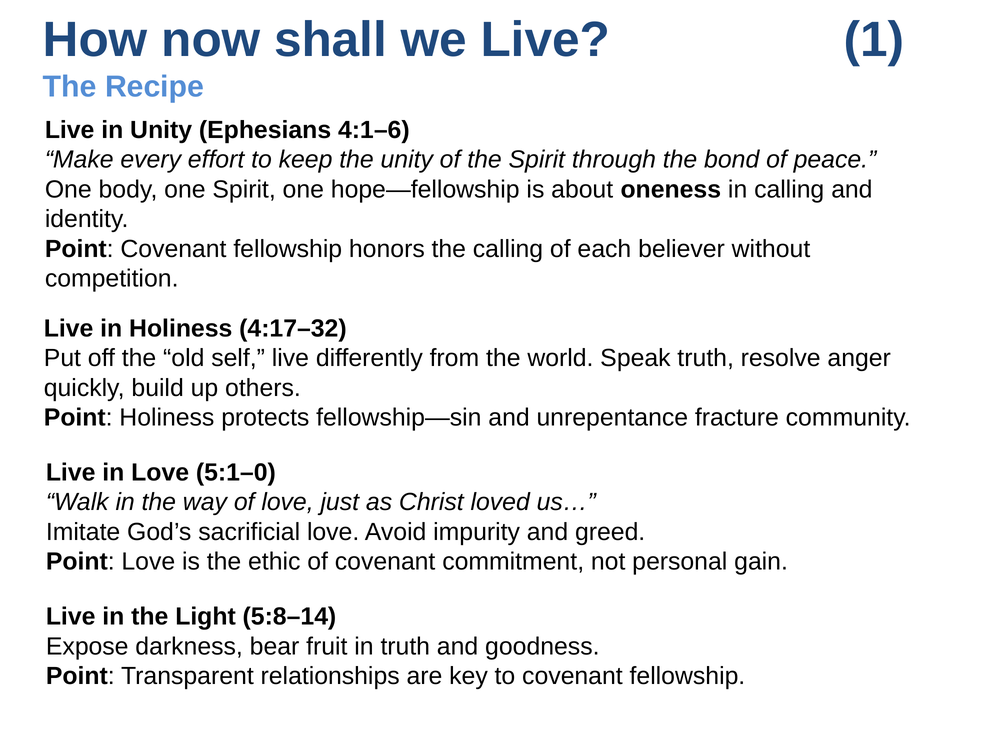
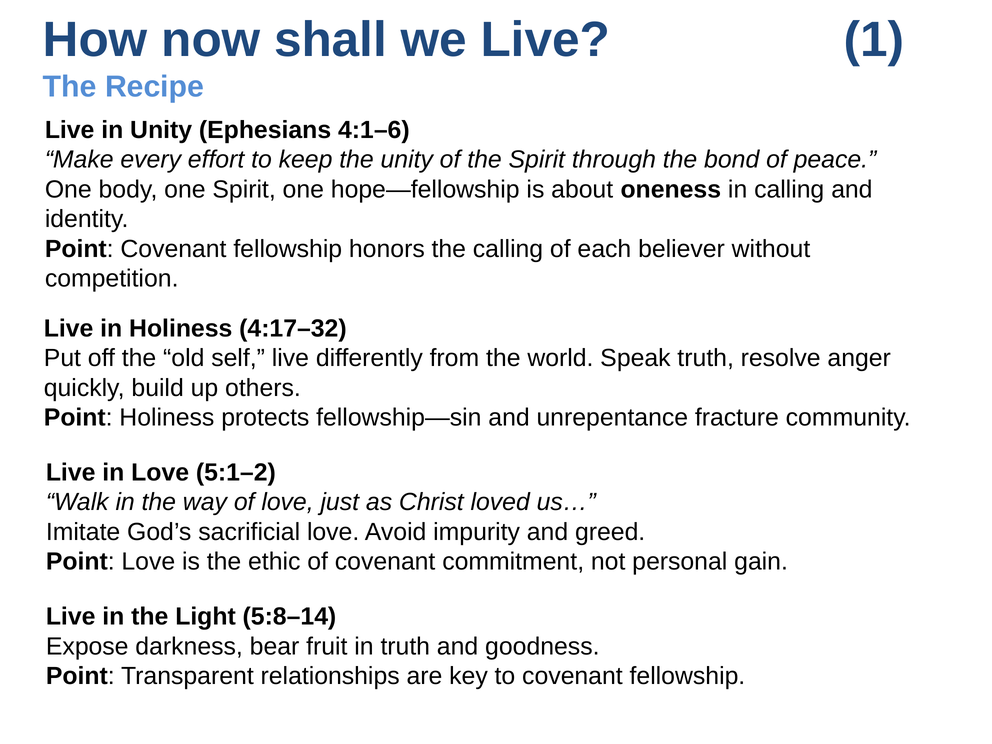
5:1–0: 5:1–0 -> 5:1–2 (236, 473)
